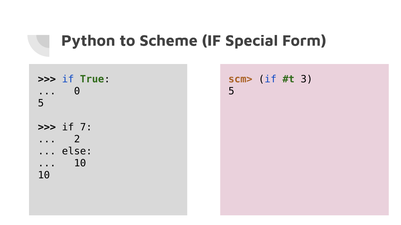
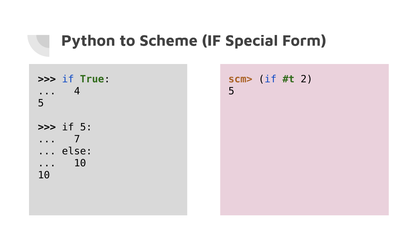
3: 3 -> 2 (307, 79)
0: 0 -> 4 (77, 91)
if 7: 7 -> 5 (86, 128)
2: 2 -> 7 (77, 140)
